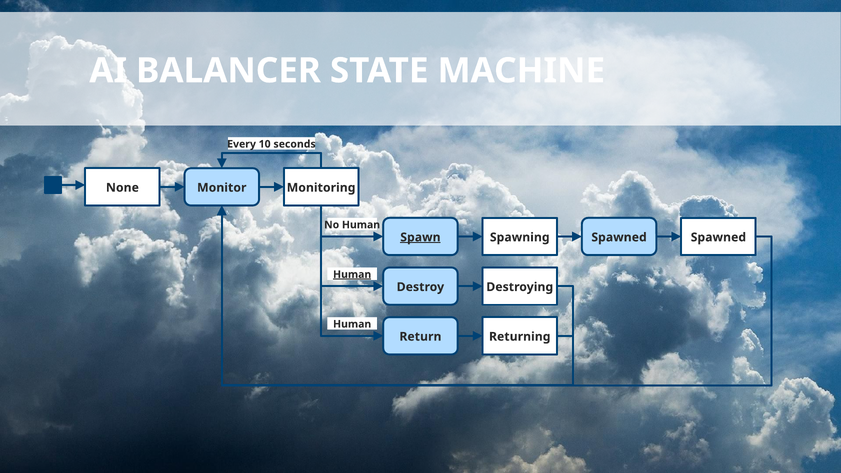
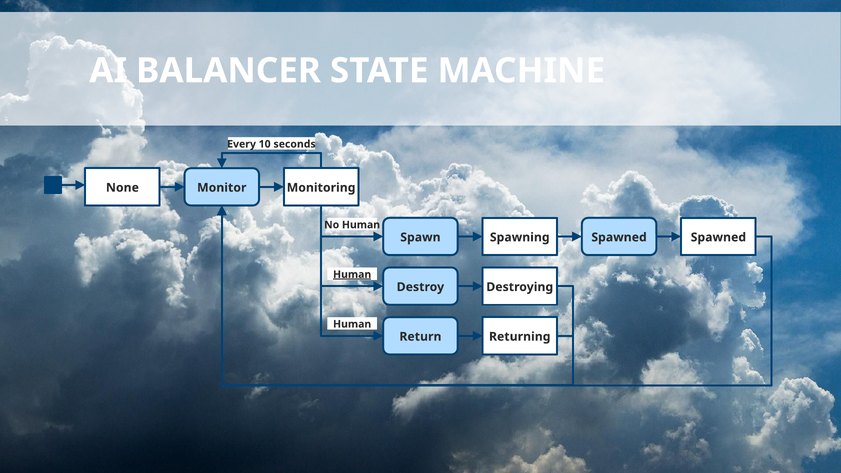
Spawn underline: present -> none (420, 237)
